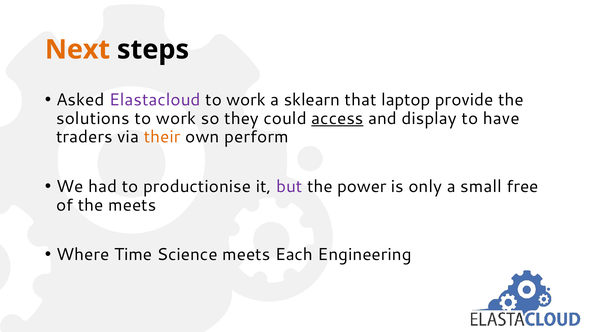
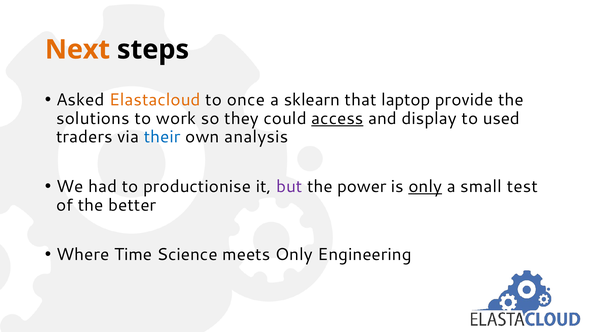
Elastacloud colour: purple -> orange (155, 100)
work: work -> once (246, 100)
have: have -> used (501, 118)
their colour: orange -> blue (162, 137)
perform: perform -> analysis (256, 137)
only underline: none -> present (425, 186)
free: free -> test (522, 186)
the meets: meets -> better (132, 205)
meets Each: Each -> Only (294, 254)
